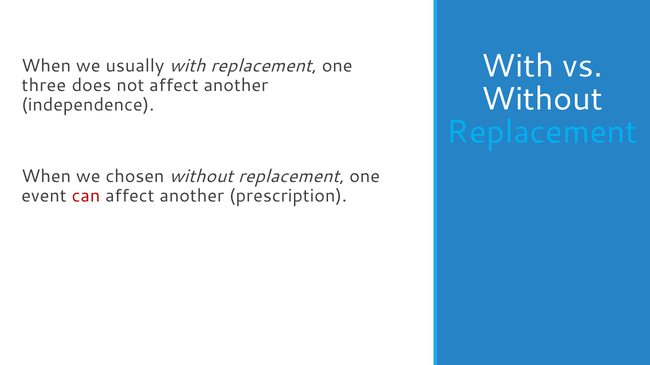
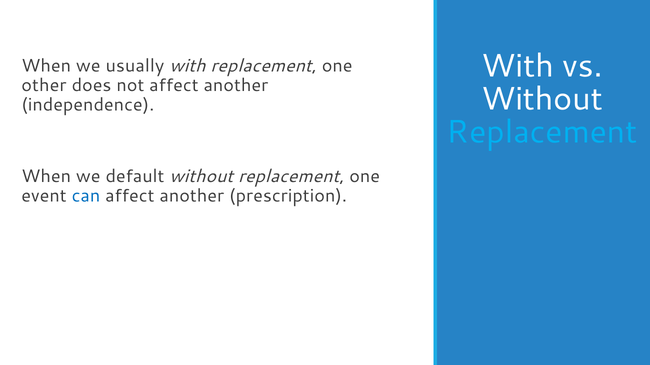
three: three -> other (44, 86)
chosen: chosen -> default (135, 176)
can colour: red -> blue (86, 196)
